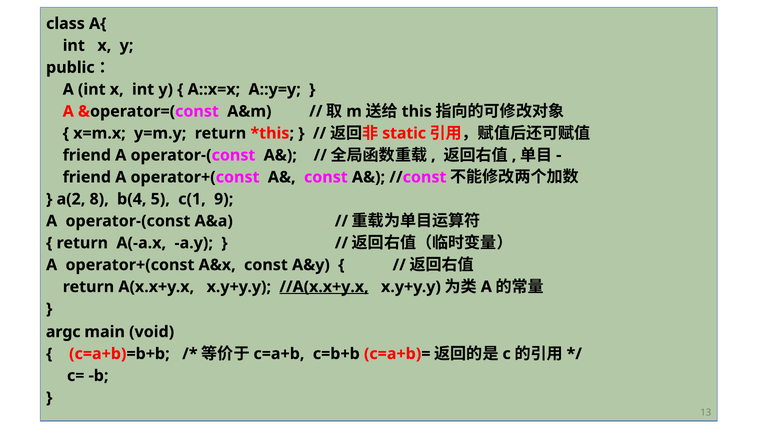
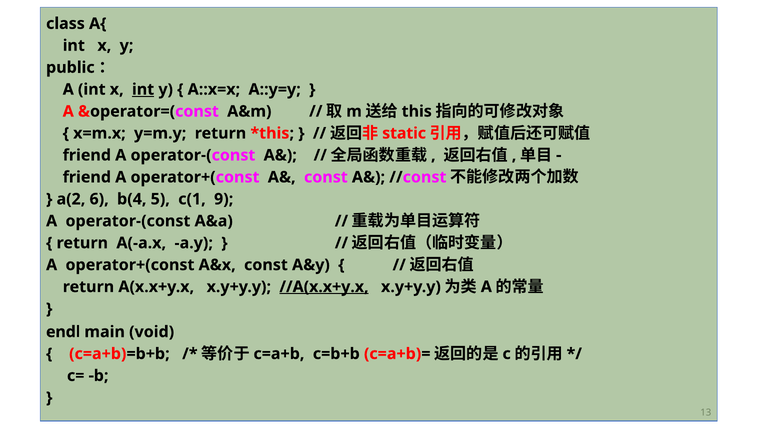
int underline: none -> present (143, 89)
8: 8 -> 6 (99, 199)
argc: argc -> endl (63, 332)
